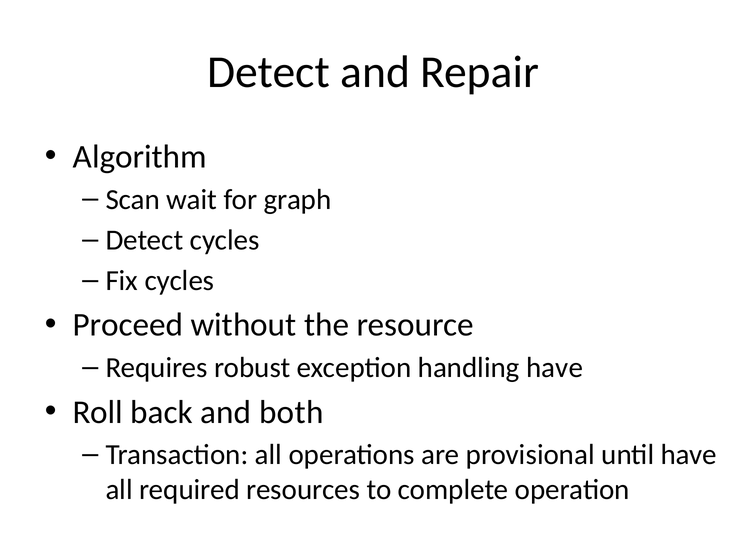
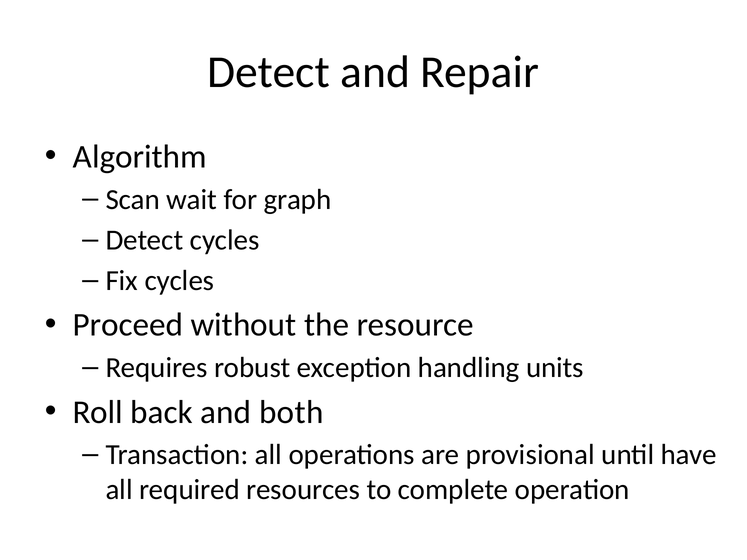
handling have: have -> units (555, 368)
